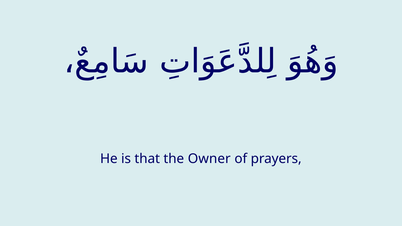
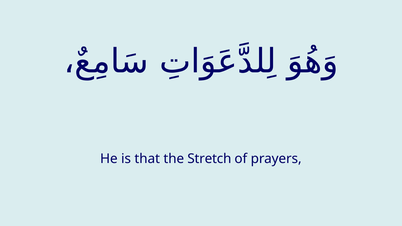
Owner: Owner -> Stretch (209, 159)
